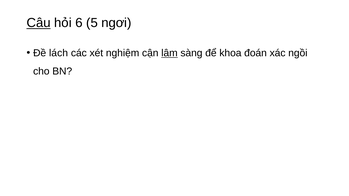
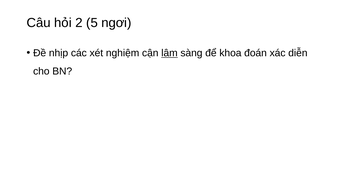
Câu underline: present -> none (39, 23)
6: 6 -> 2 (79, 23)
lách: lách -> nhịp (59, 53)
ngồi: ngồi -> diễn (298, 53)
